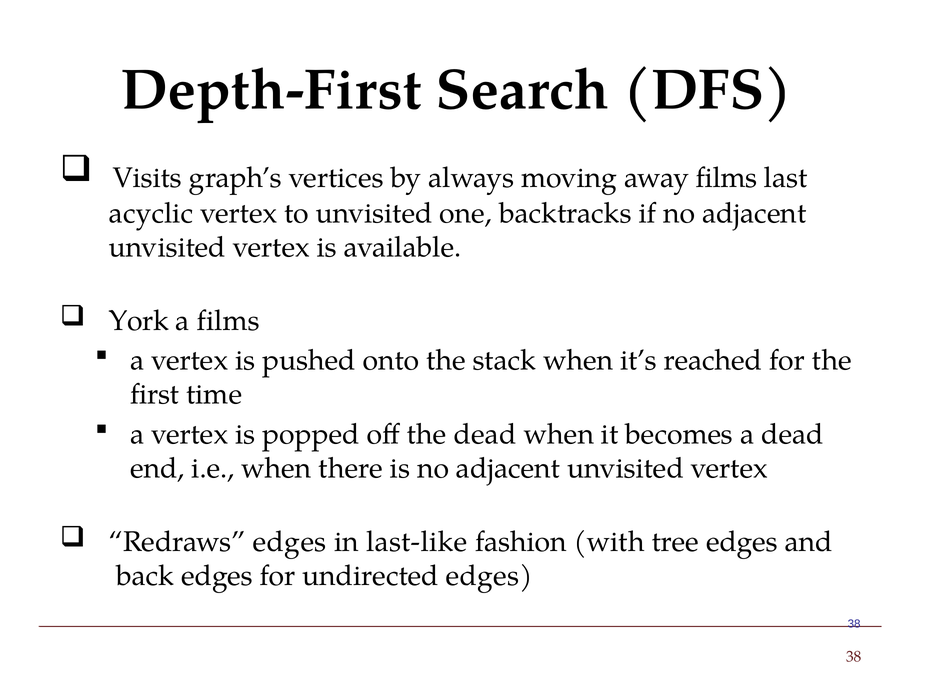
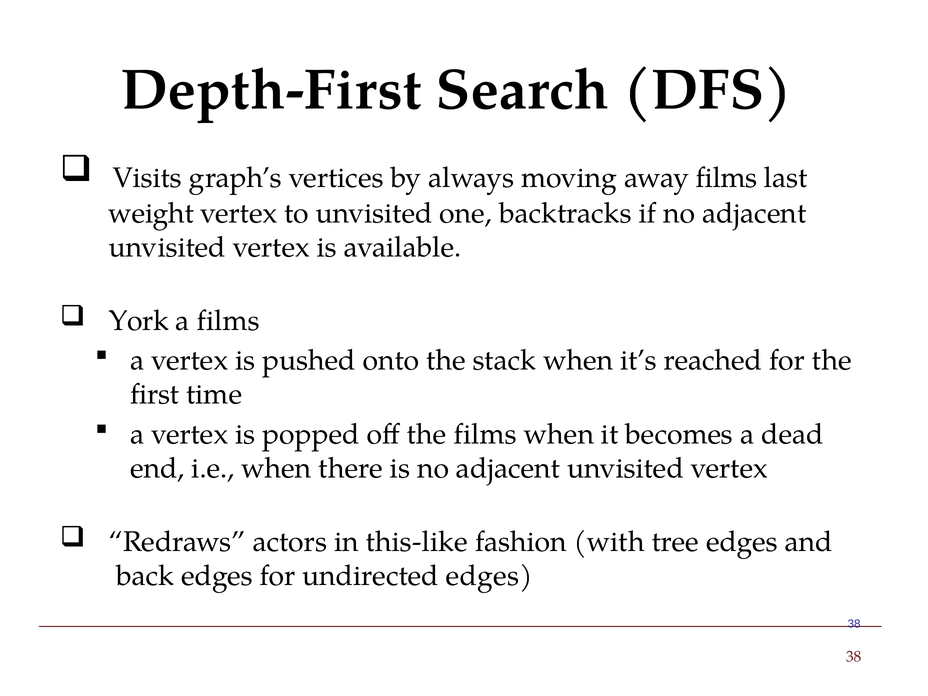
acyclic: acyclic -> weight (151, 213)
the dead: dead -> films (485, 434)
Redraws edges: edges -> actors (290, 542)
last-like: last-like -> this-like (417, 542)
